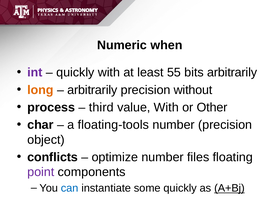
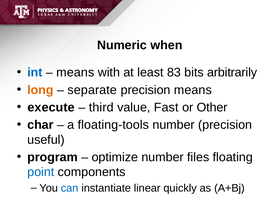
int colour: purple -> blue (35, 72)
quickly: quickly -> means (75, 72)
55: 55 -> 83 (174, 72)
arbitrarily: arbitrarily -> separate (92, 90)
precision without: without -> means (193, 90)
process: process -> execute (51, 107)
value With: With -> Fast (166, 107)
object: object -> useful (46, 140)
conflicts: conflicts -> program (53, 157)
point colour: purple -> blue (41, 172)
some: some -> linear (147, 188)
A+Bj underline: present -> none (229, 188)
